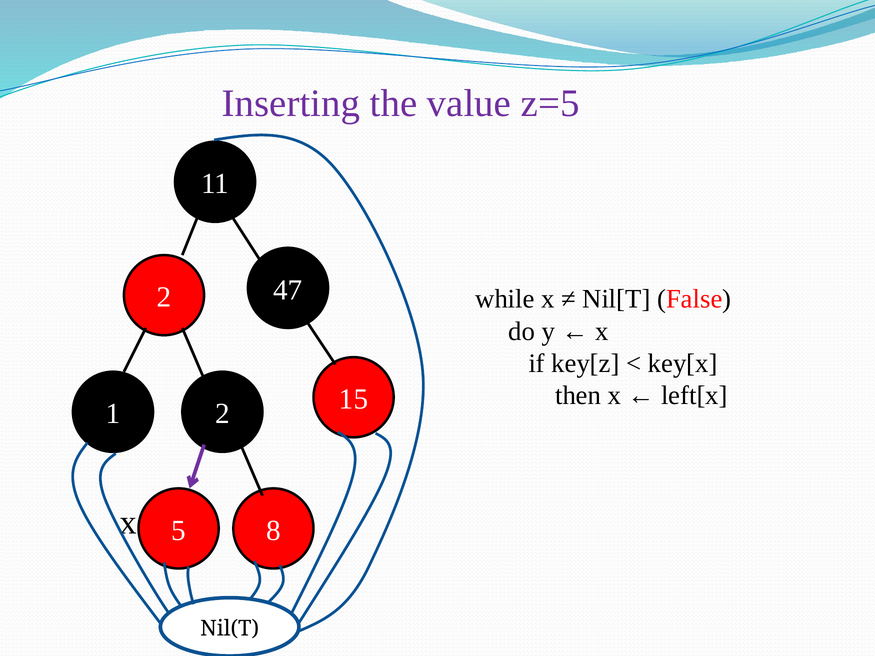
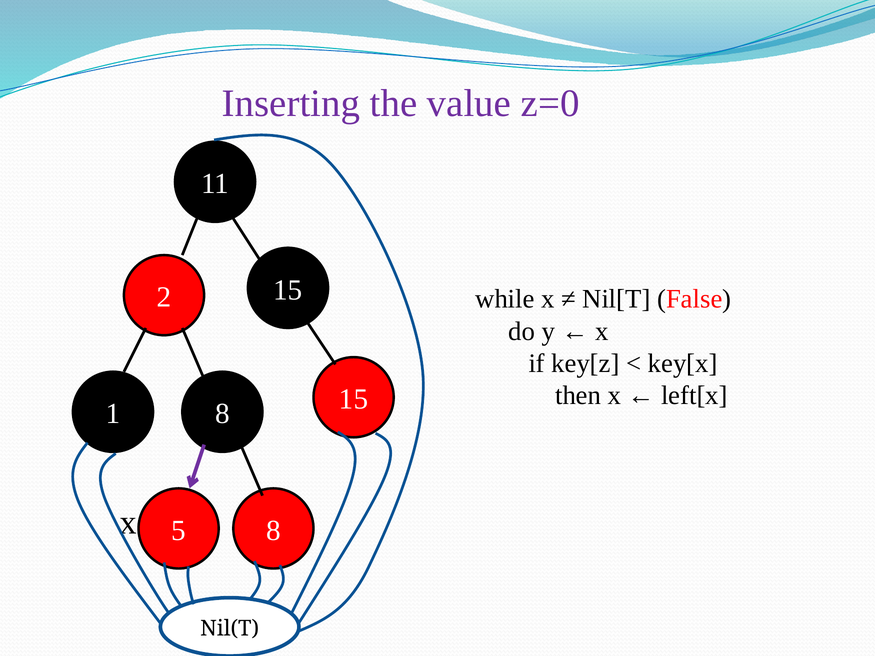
z=5: z=5 -> z=0 (550, 103)
2 47: 47 -> 15 (288, 290)
1 2: 2 -> 8 (222, 414)
